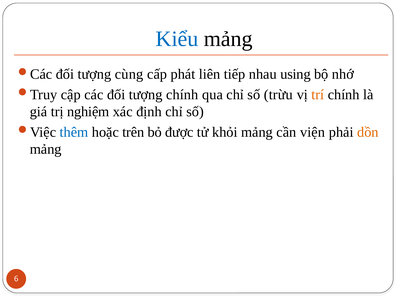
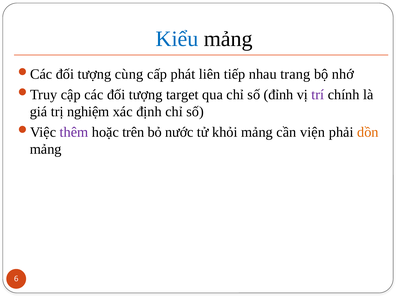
using: using -> trang (295, 74)
tượng chính: chính -> target (182, 95)
trừu: trừu -> đỉnh (279, 95)
trí colour: orange -> purple (318, 95)
thêm colour: blue -> purple (74, 132)
được: được -> nước (179, 132)
